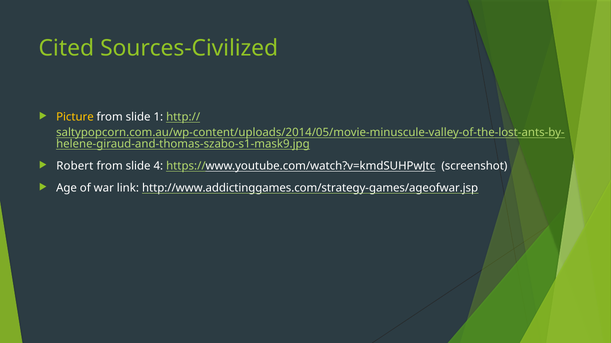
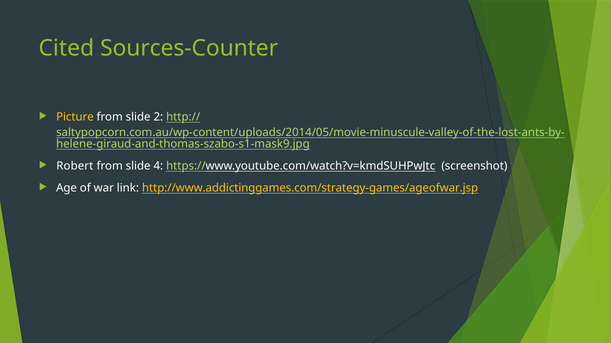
Sources-Civilized: Sources-Civilized -> Sources-Counter (189, 48)
1: 1 -> 2 (158, 117)
http://www.addictinggames.com/strategy-games/ageofwar.jsp colour: white -> yellow (310, 188)
